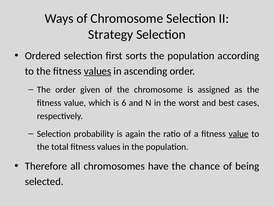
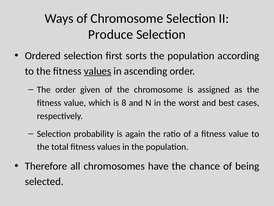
Strategy: Strategy -> Produce (111, 35)
6: 6 -> 8 (124, 103)
value underline: present -> none (239, 133)
